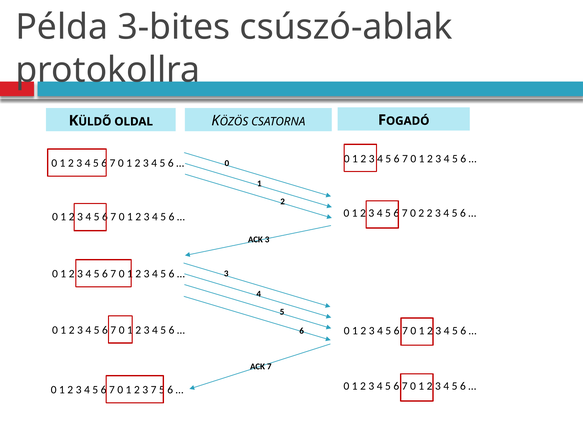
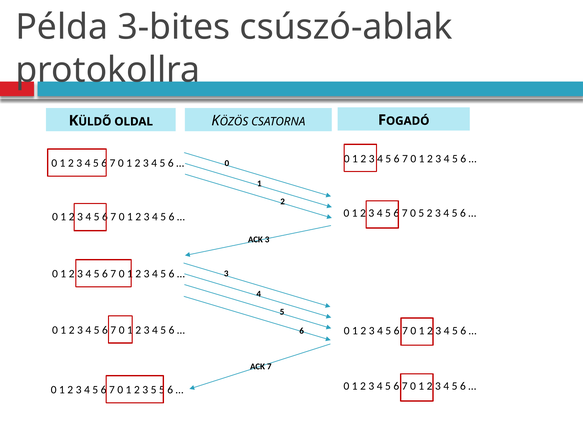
0 2: 2 -> 5 (421, 213)
3 7: 7 -> 5 (154, 390)
